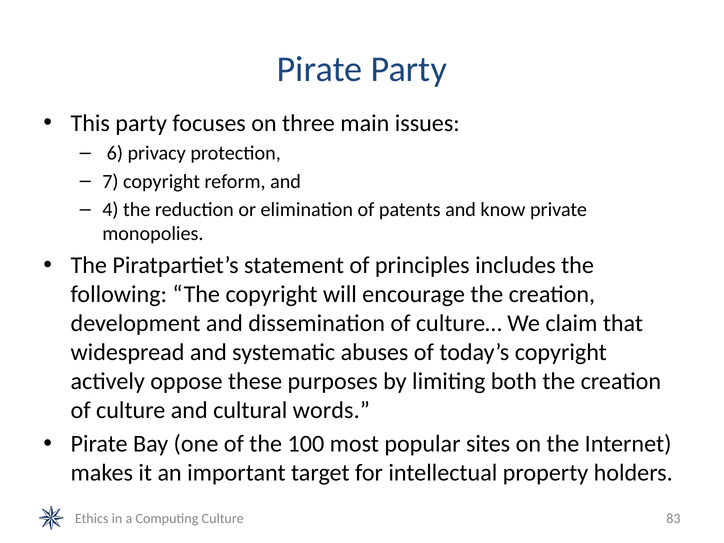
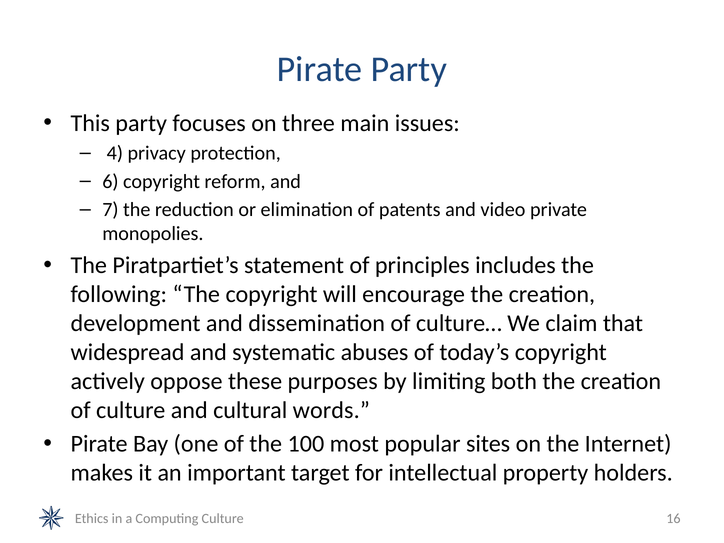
6: 6 -> 4 (115, 153)
7: 7 -> 6 (110, 181)
4: 4 -> 7 (110, 210)
know: know -> video (503, 210)
83: 83 -> 16 (673, 519)
